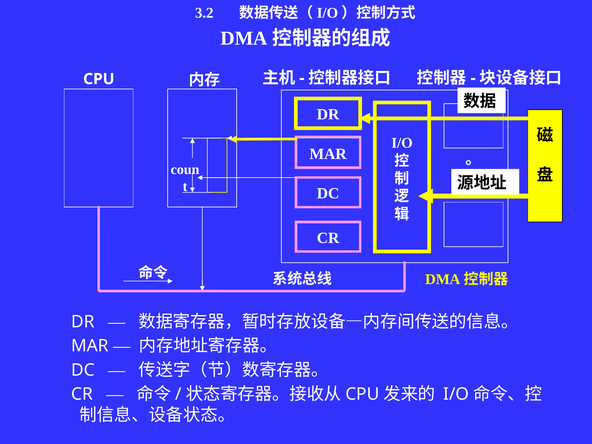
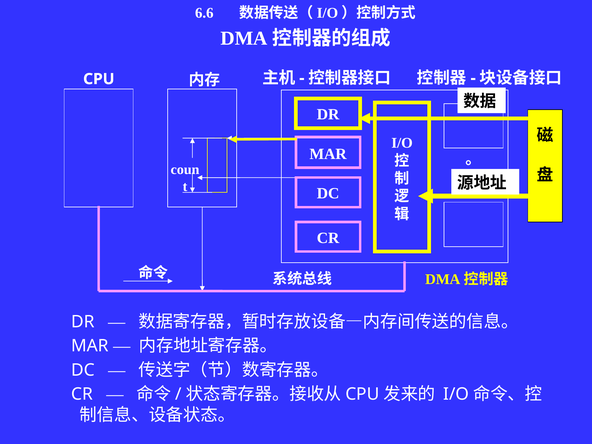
3.2: 3.2 -> 6.6 (204, 13)
